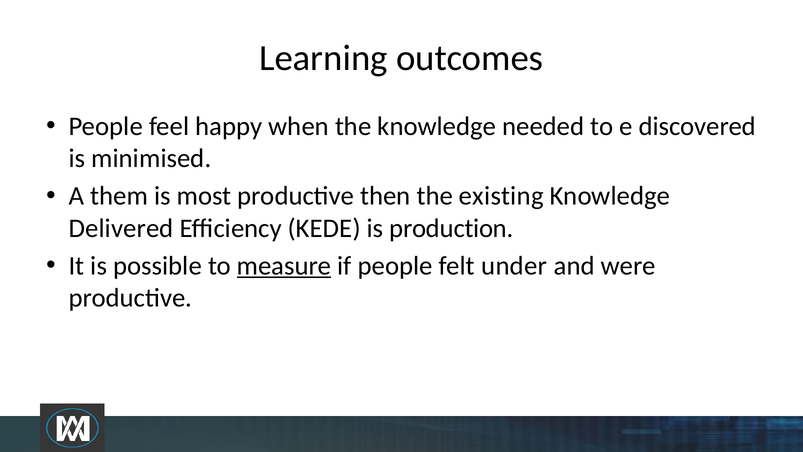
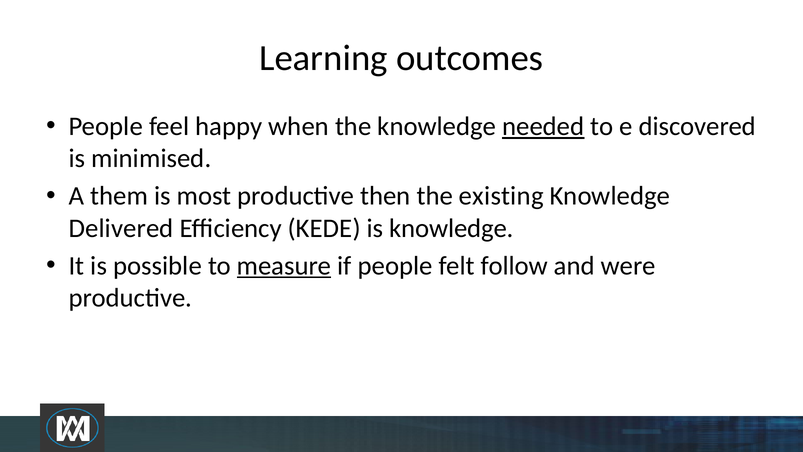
needed underline: none -> present (543, 126)
is production: production -> knowledge (451, 228)
under: under -> follow (514, 266)
